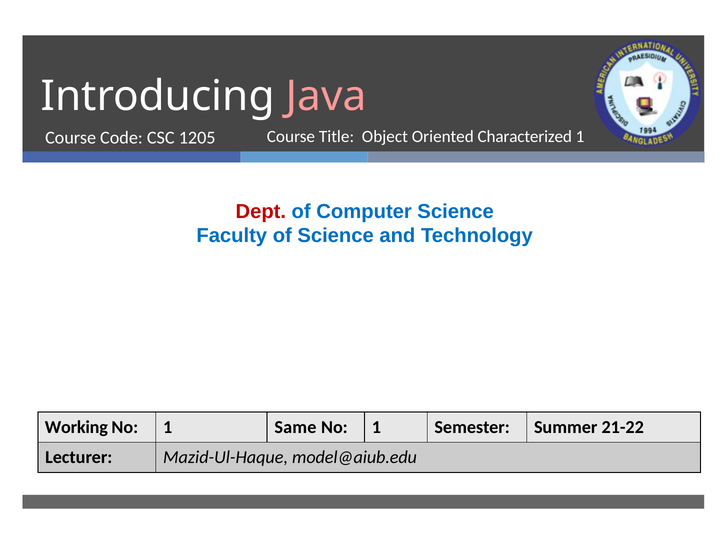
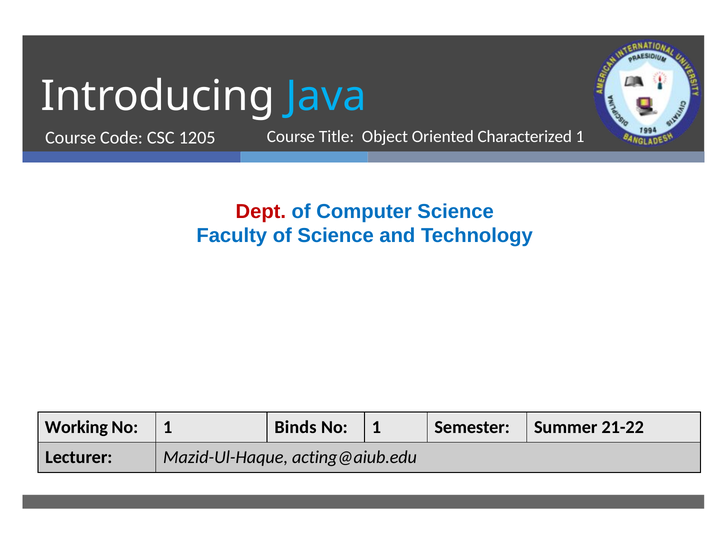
Java colour: pink -> light blue (326, 96)
Same: Same -> Binds (295, 427)
model@aiub.edu: model@aiub.edu -> acting@aiub.edu (355, 457)
